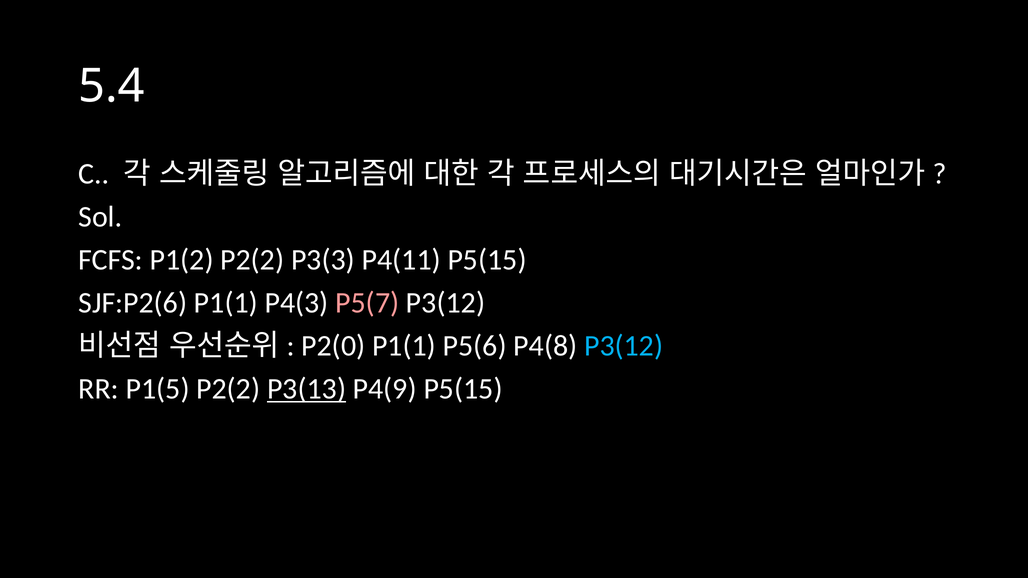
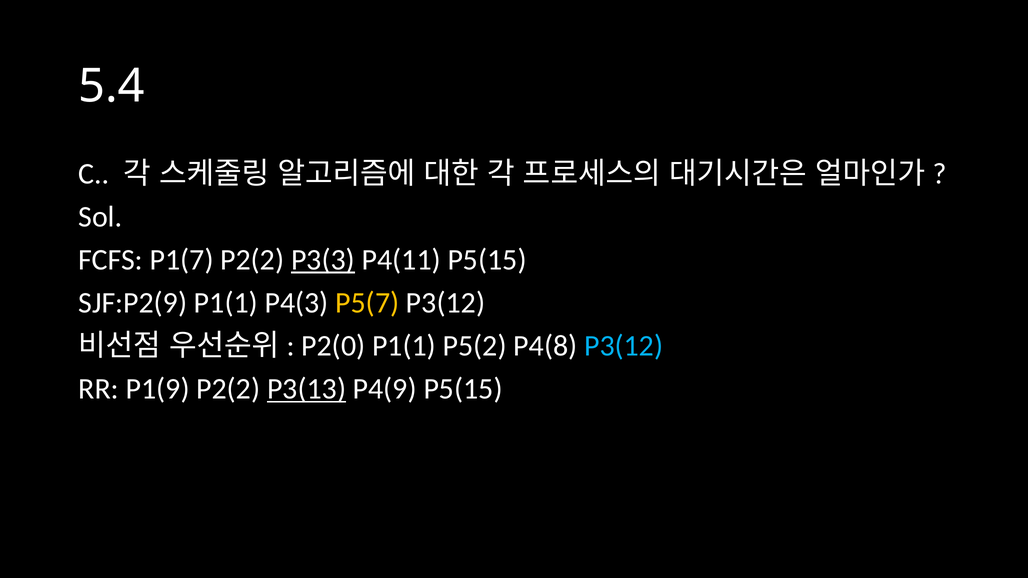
P1(2: P1(2 -> P1(7 (182, 260)
P3(3 underline: none -> present (323, 260)
SJF:P2(6: SJF:P2(6 -> SJF:P2(9 (133, 303)
P5(7 colour: pink -> yellow (367, 303)
P5(6: P5(6 -> P5(2 (475, 346)
P1(5: P1(5 -> P1(9 (158, 389)
